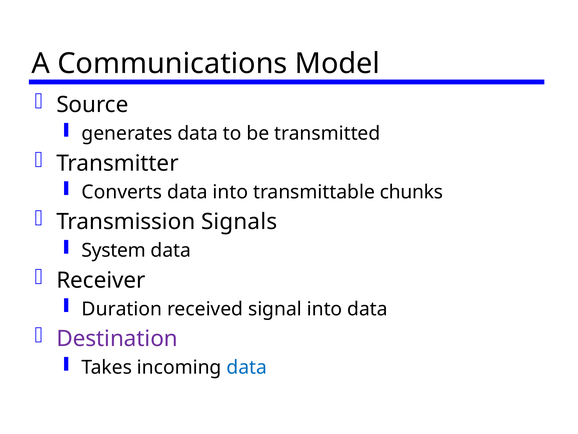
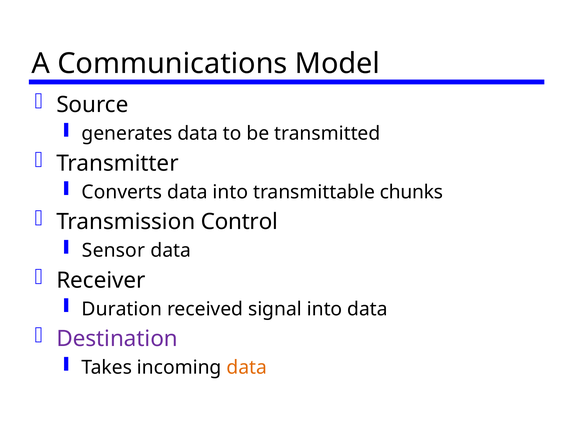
Signals: Signals -> Control (239, 222)
System: System -> Sensor (114, 250)
data colour: blue -> orange (247, 367)
